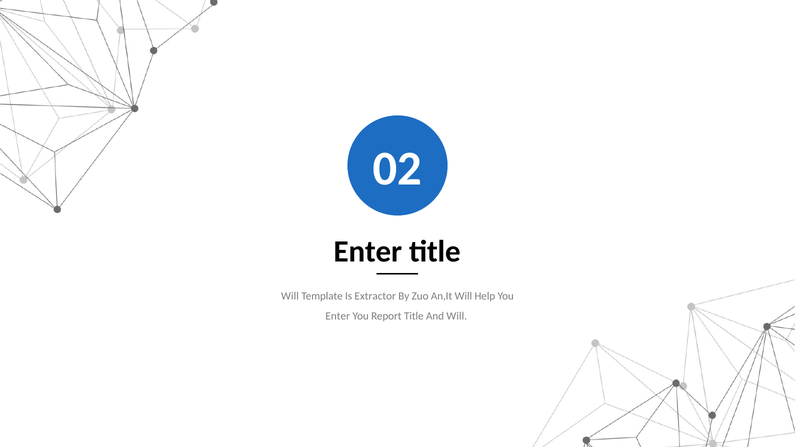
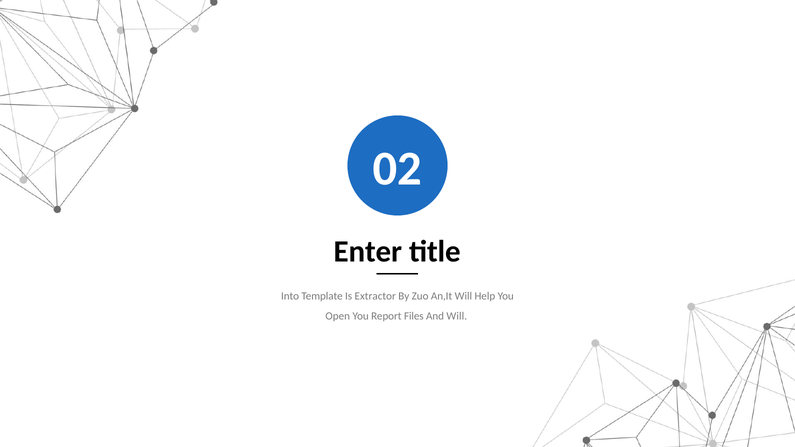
Will: Will -> Into (290, 296)
Enter: Enter -> Open (338, 316)
Report Title: Title -> Files (414, 316)
